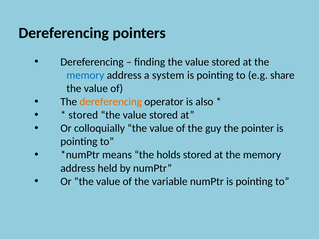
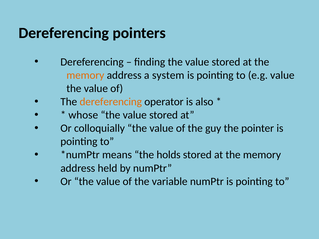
memory colour: blue -> orange (85, 75)
e.g share: share -> value (282, 75)
stored: stored -> whose (83, 115)
